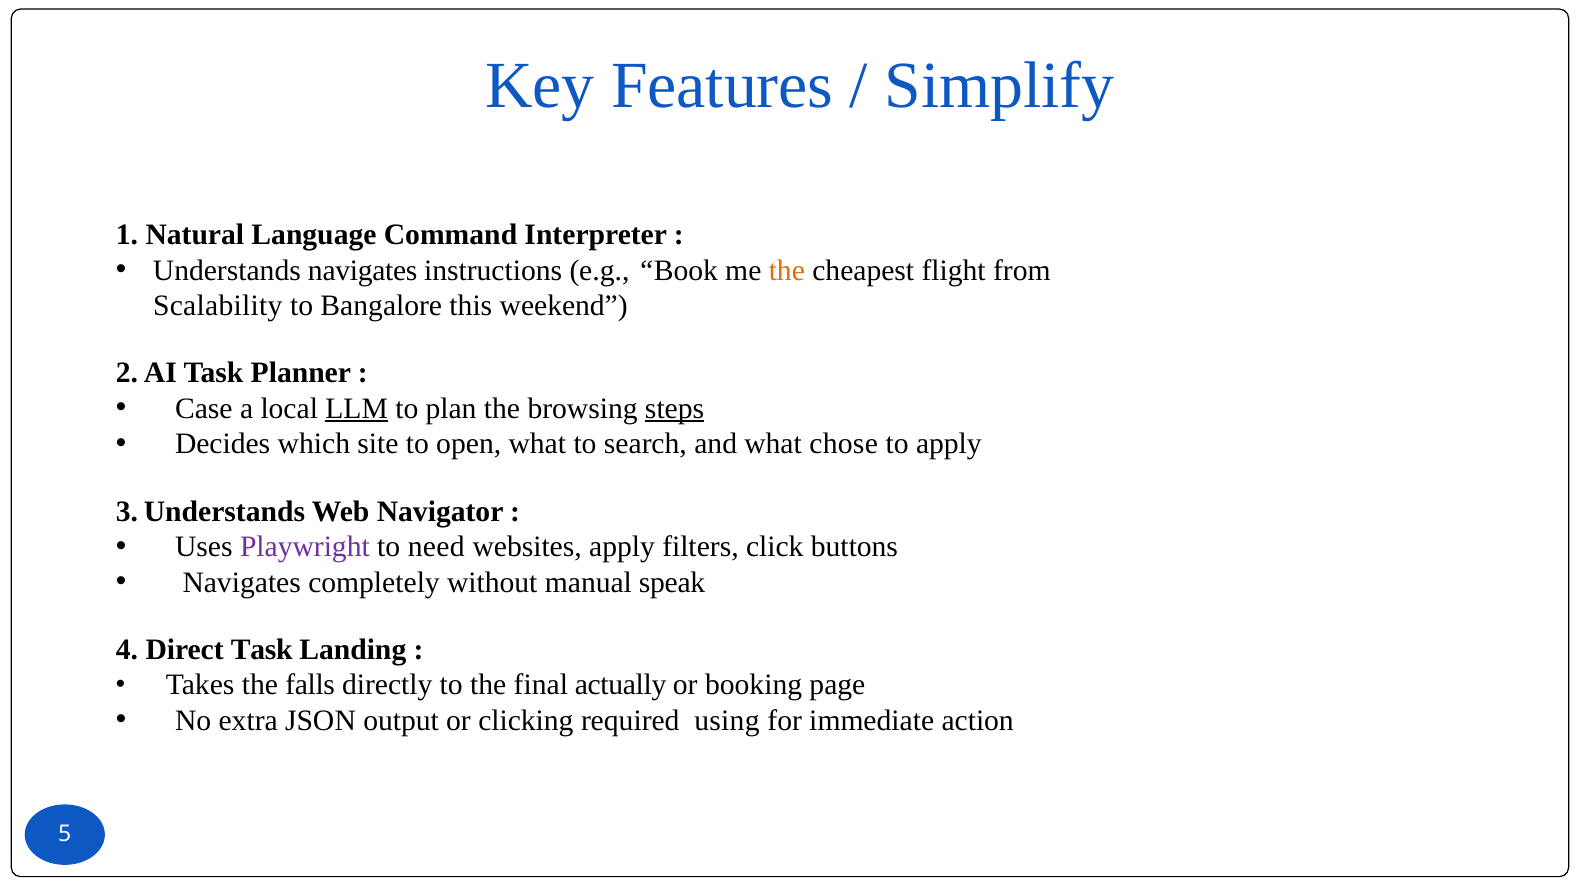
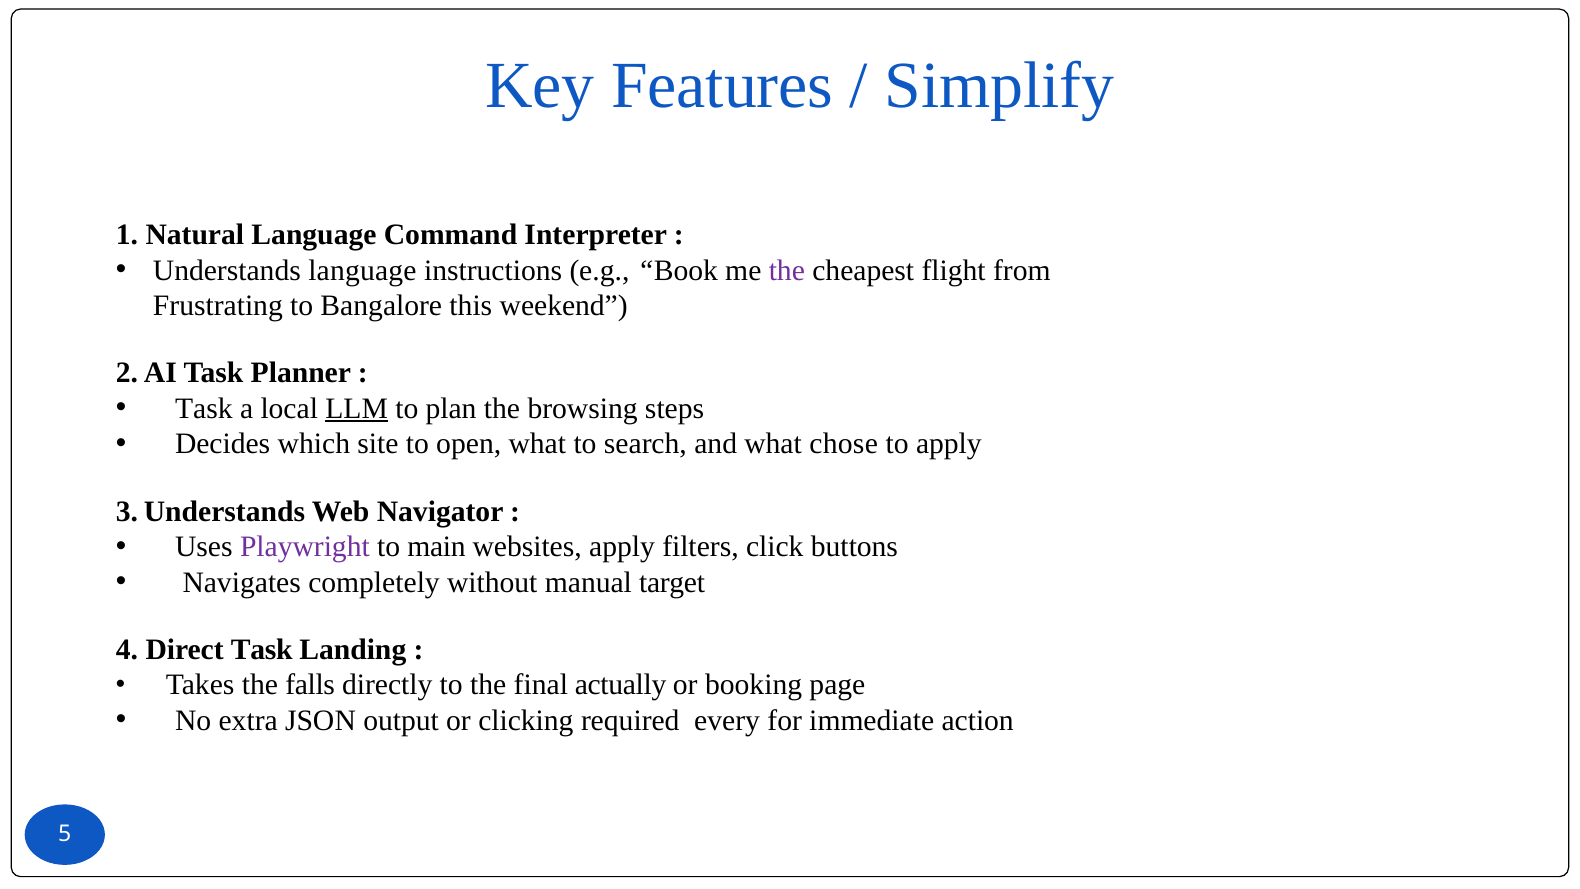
Understands navigates: navigates -> language (362, 270)
the colour: orange -> purple (787, 270)
Scalability: Scalability -> Frustrating (218, 306)
Case: Case -> Task (204, 408)
steps underline: present -> none (675, 408)
need: need -> main (437, 547)
speak: speak -> target (672, 582)
using: using -> every (727, 720)
